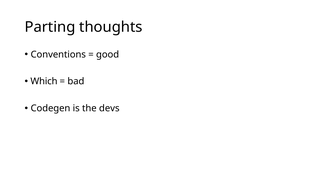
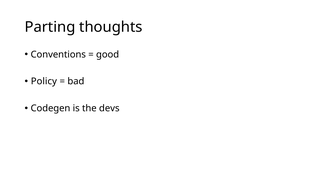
Which: Which -> Policy (44, 82)
